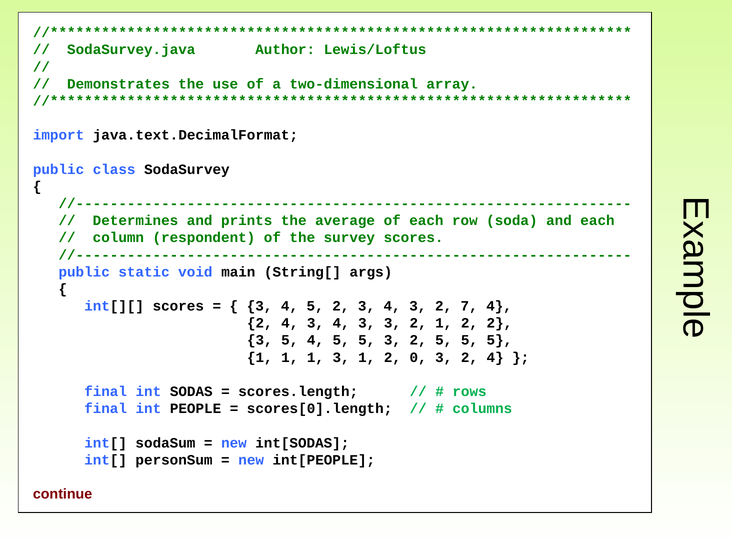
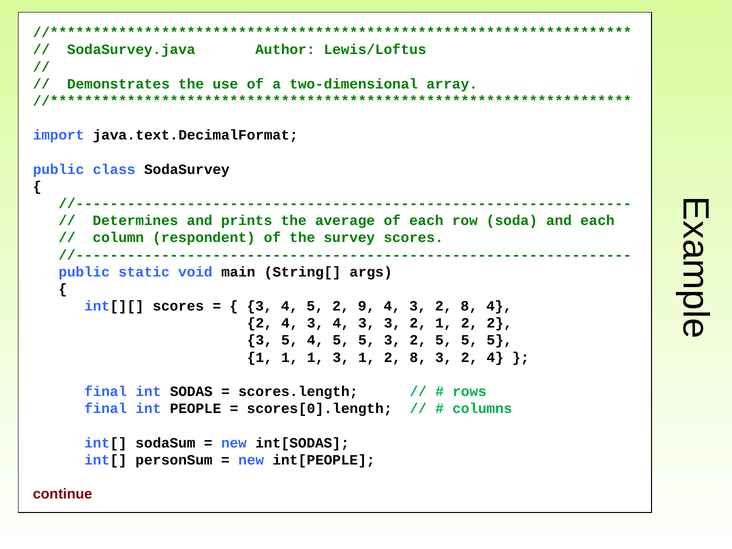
5 2 3: 3 -> 9 (367, 306)
3 2 7: 7 -> 8 (469, 306)
1 2 0: 0 -> 8 (418, 357)
